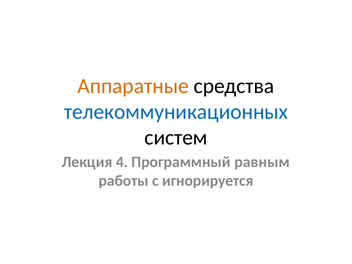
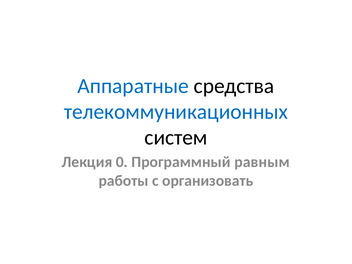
Аппаратные colour: orange -> blue (133, 86)
4: 4 -> 0 (122, 162)
игнорируется: игнорируется -> организовать (208, 181)
